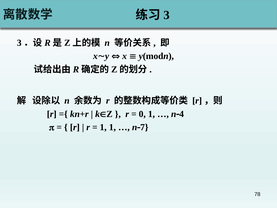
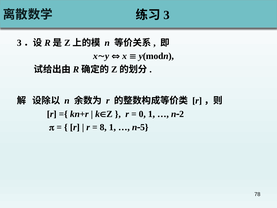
4: 4 -> 2 (182, 114)
1: 1 -> 8 (103, 127)
7: 7 -> 5 (144, 127)
